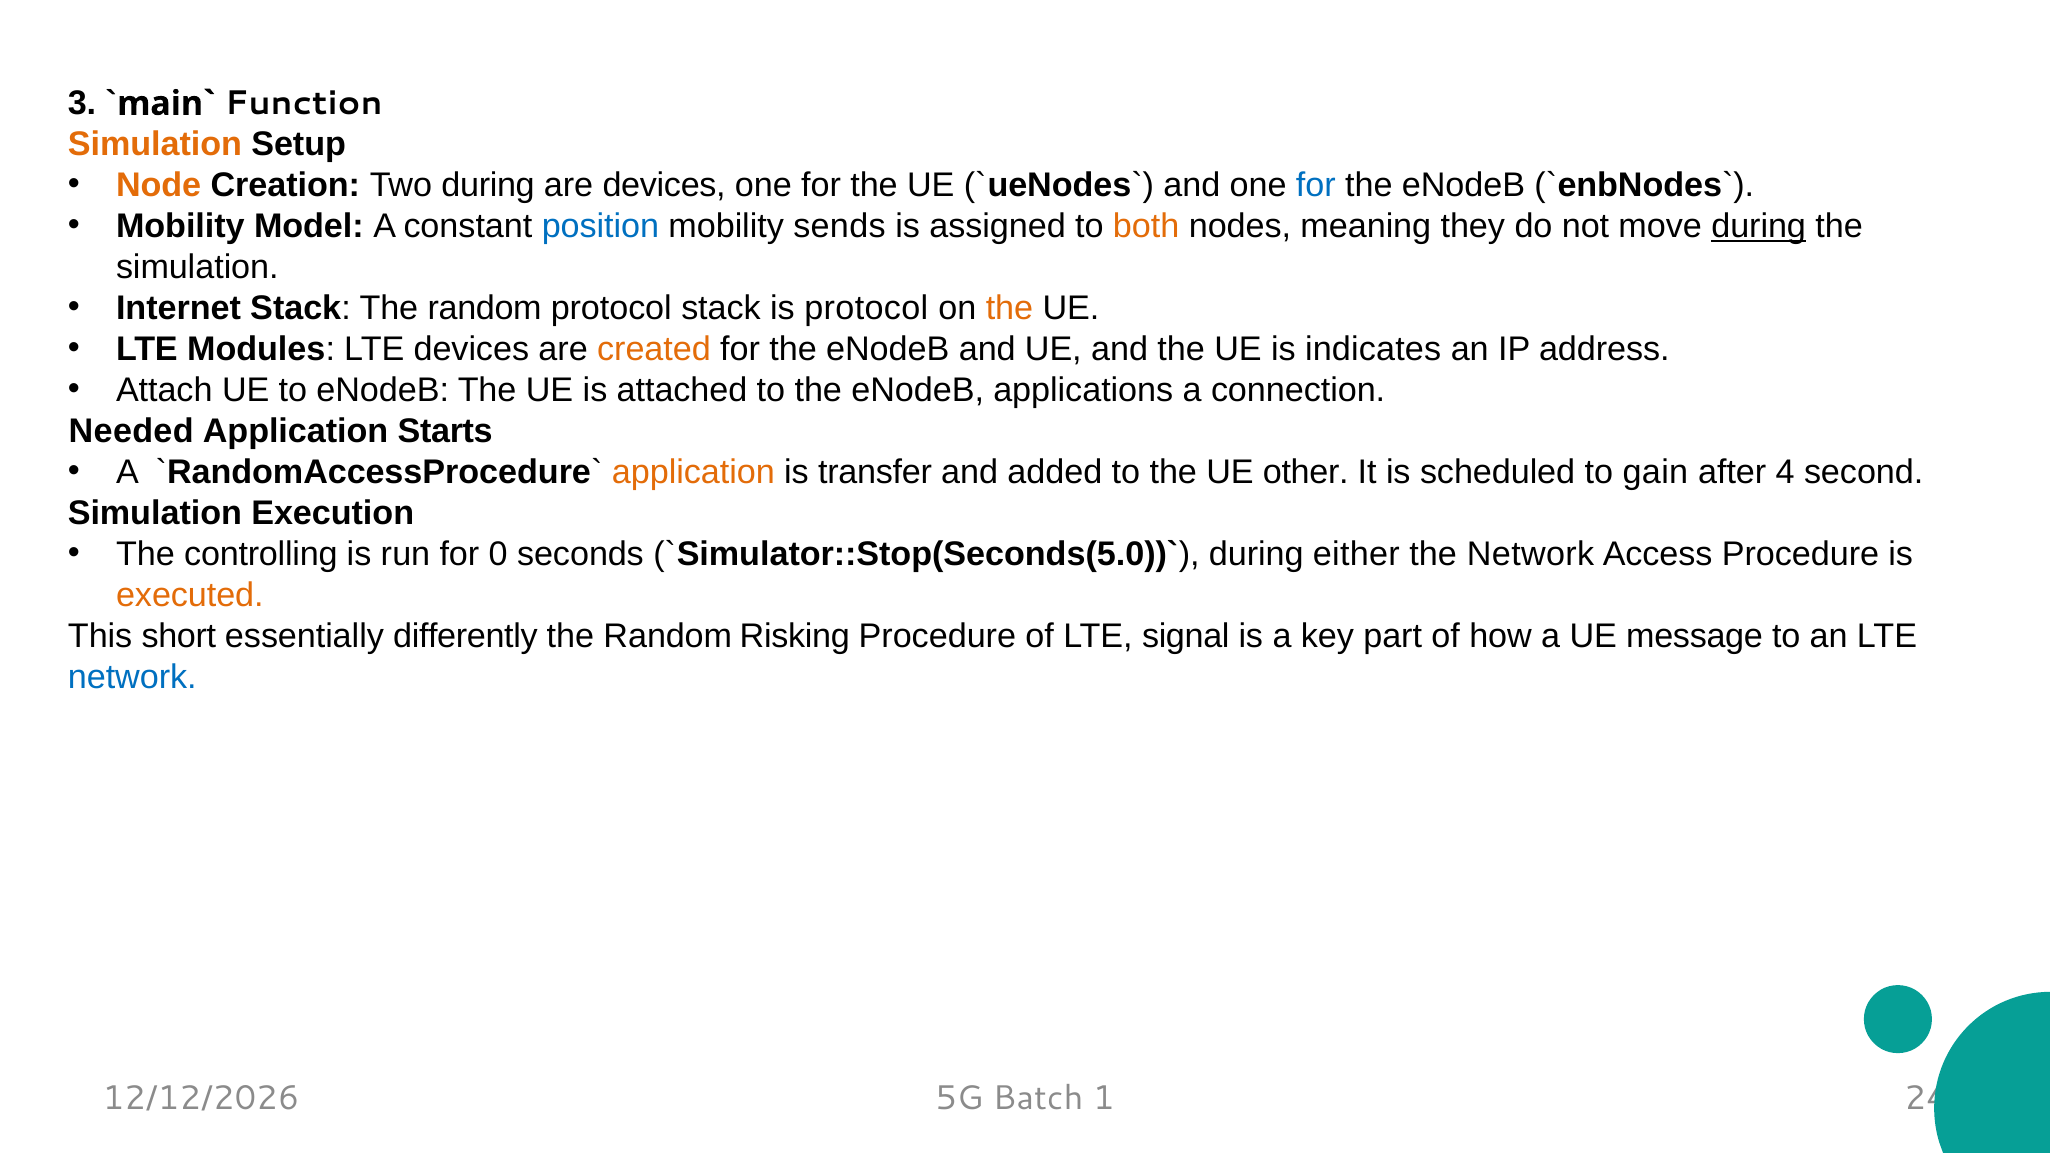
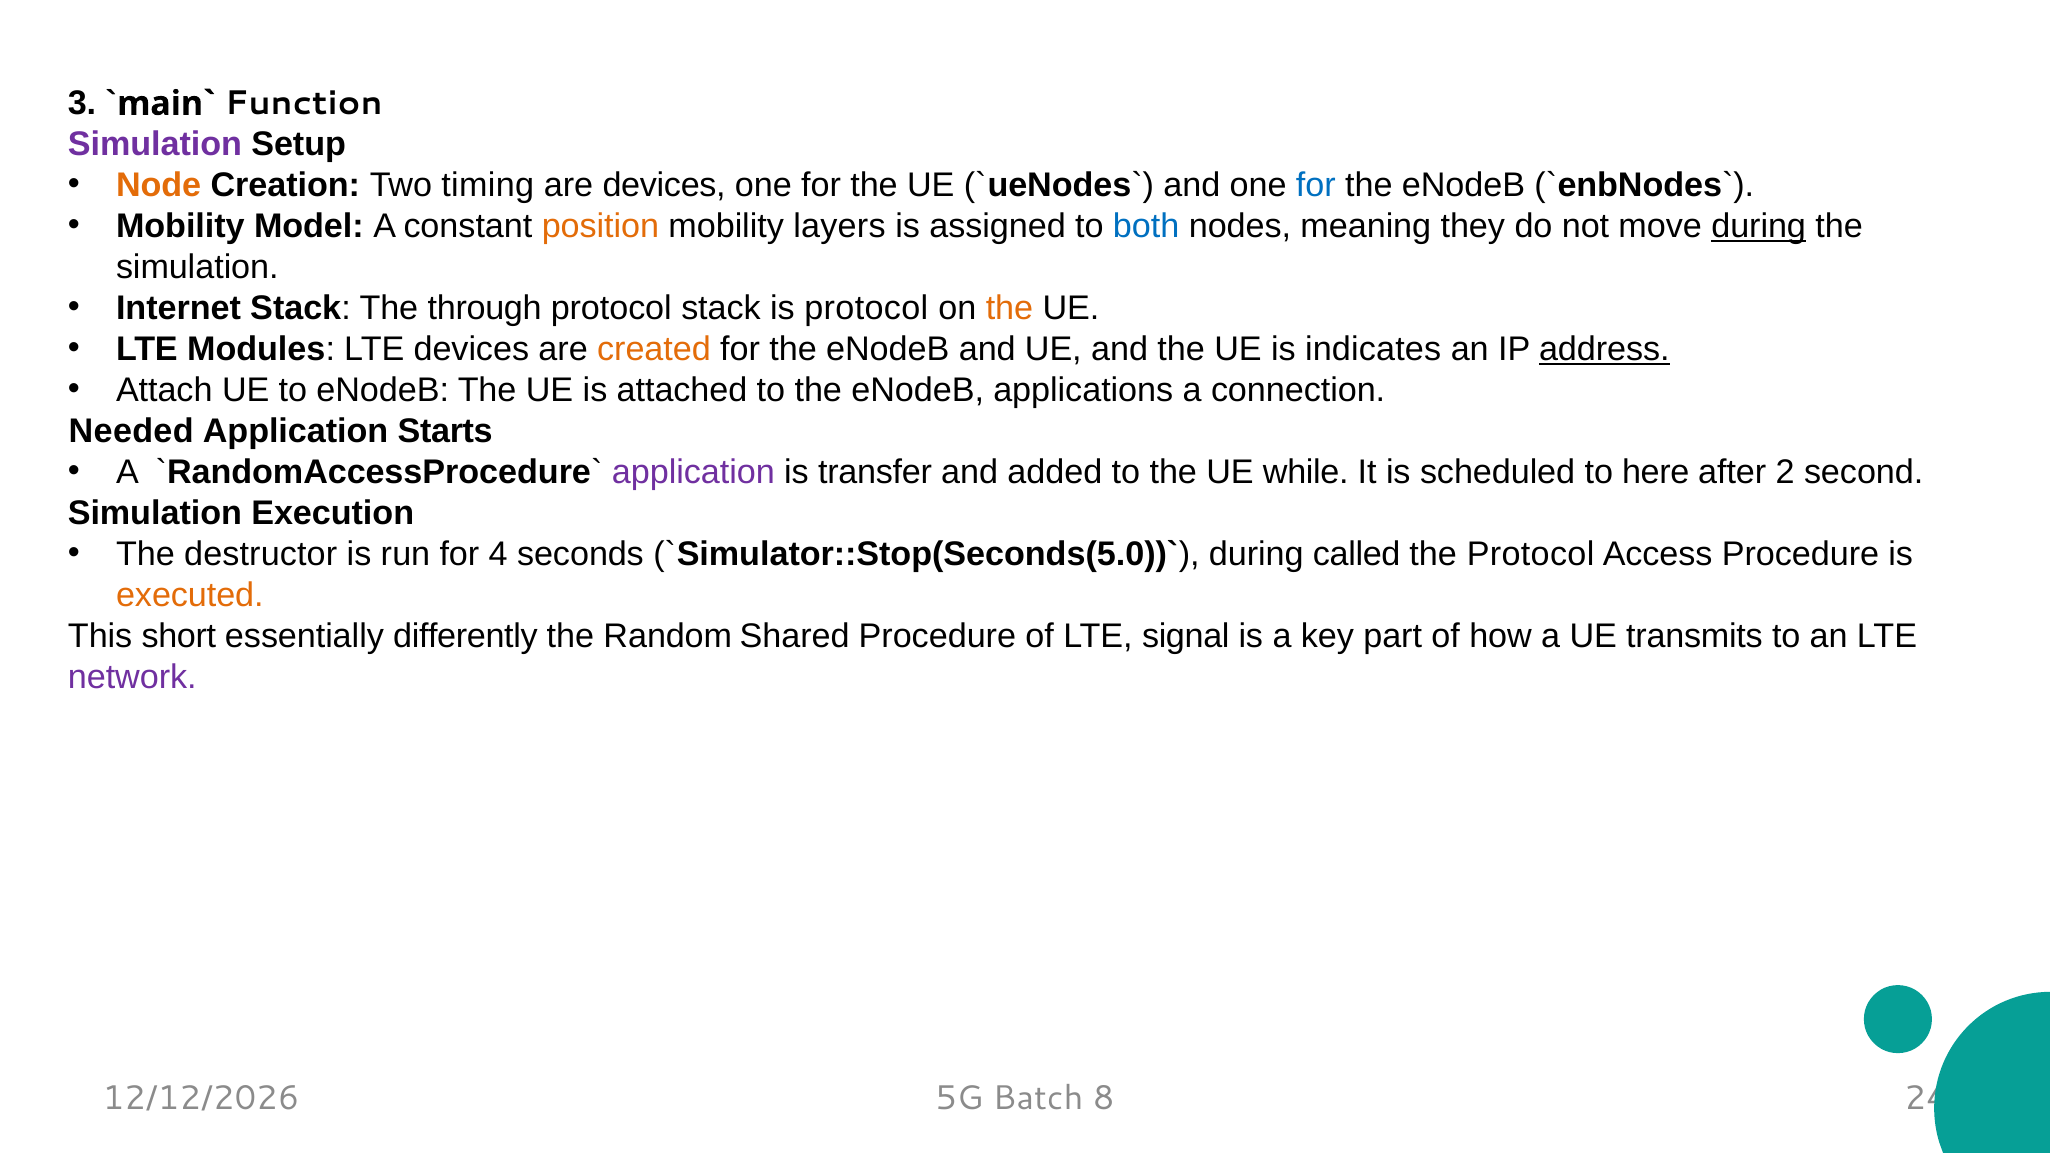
Simulation colour: orange -> purple (155, 145)
Two during: during -> timing (488, 186)
position colour: blue -> orange (600, 227)
sends: sends -> layers (839, 227)
both colour: orange -> blue (1146, 227)
Stack The random: random -> through (485, 309)
address underline: none -> present (1604, 350)
application colour: orange -> purple (693, 473)
other: other -> while (1306, 473)
gain: gain -> here (1656, 473)
4: 4 -> 2 (1785, 473)
controlling: controlling -> destructor (261, 555)
0: 0 -> 4 (498, 555)
either: either -> called (1357, 555)
the Network: Network -> Protocol (1531, 555)
Risking: Risking -> Shared (795, 637)
message: message -> transmits (1694, 637)
network colour: blue -> purple (132, 678)
1: 1 -> 8 (1104, 1098)
